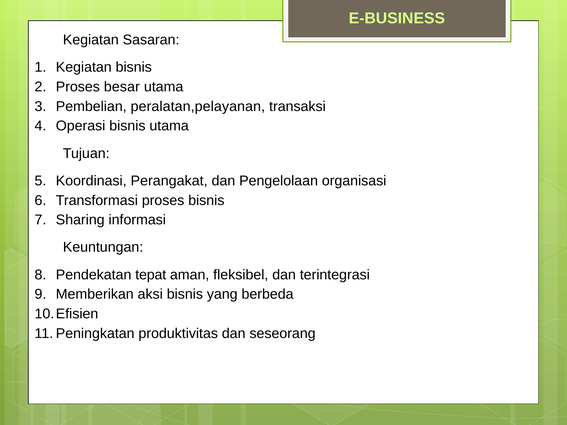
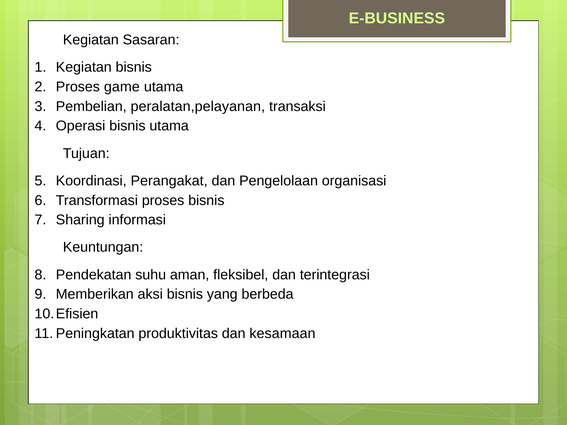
besar: besar -> game (122, 87)
tepat: tepat -> suhu (151, 275)
seseorang: seseorang -> kesamaan (282, 334)
